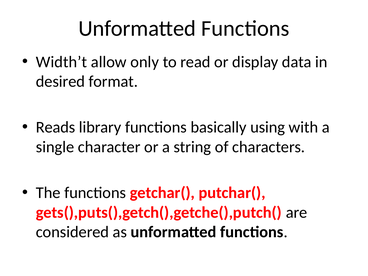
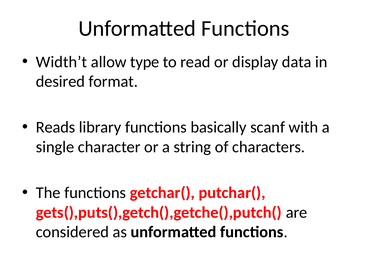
only: only -> type (145, 62)
using: using -> scanf (268, 127)
